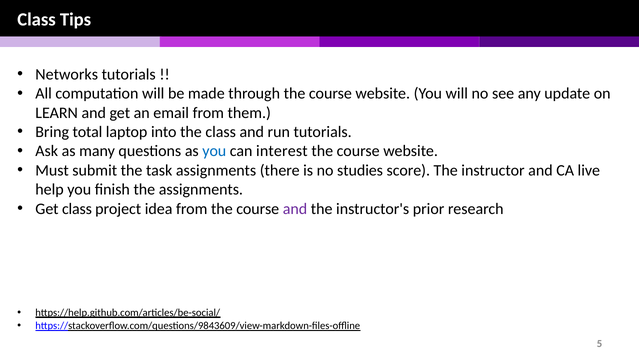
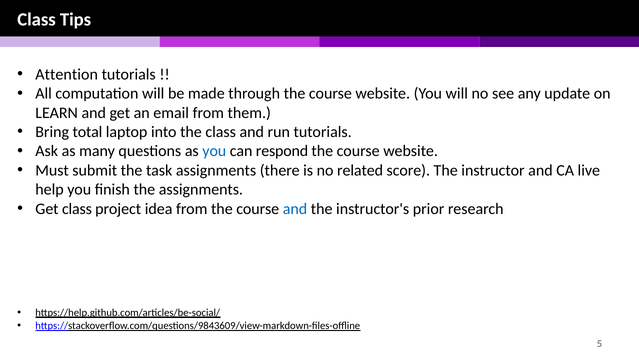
Networks: Networks -> Attention (67, 74)
interest: interest -> respond (282, 151)
studies: studies -> related (360, 170)
and colour: purple -> blue (295, 208)
